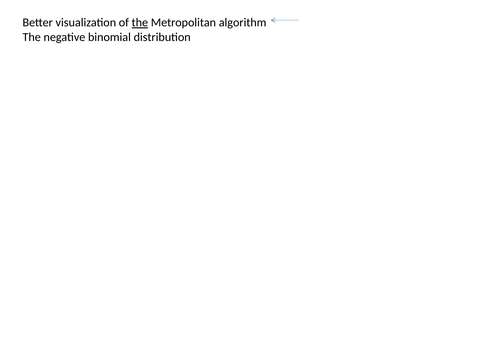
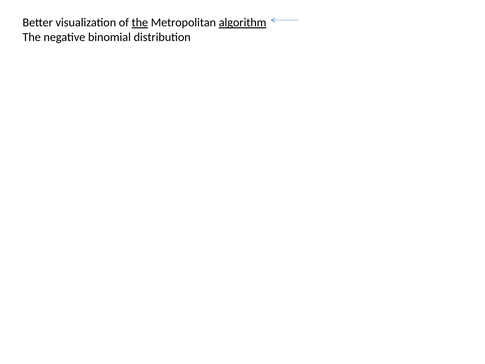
algorithm underline: none -> present (243, 23)
